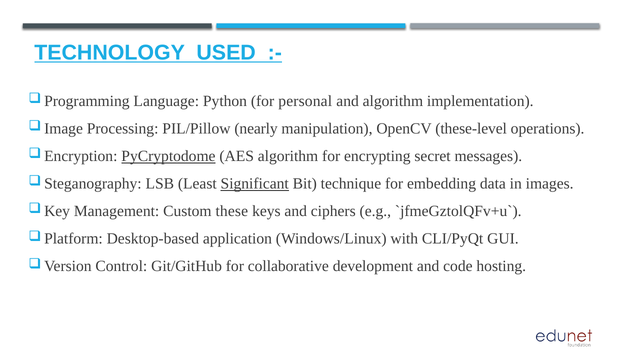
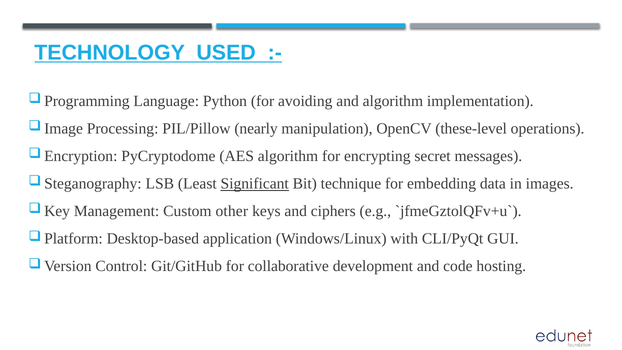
personal: personal -> avoiding (305, 101)
PyCryptodome underline: present -> none (168, 156)
these: these -> other (232, 211)
